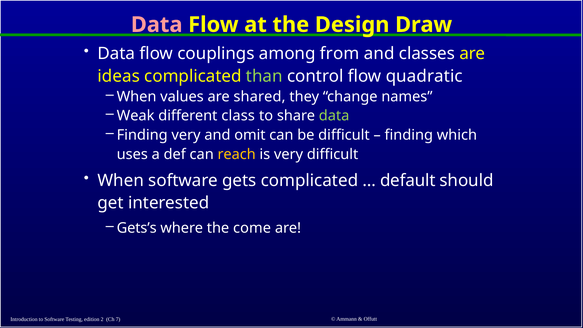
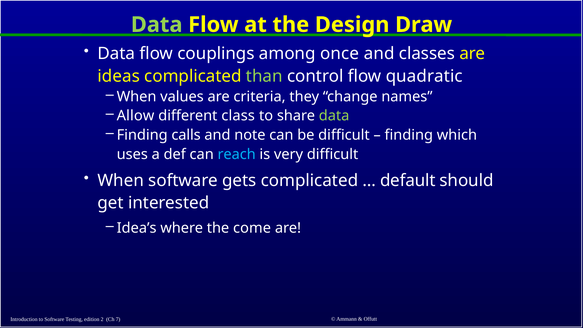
Data colour: pink -> light green (157, 25)
from: from -> once (340, 54)
shared: shared -> criteria (260, 97)
Weak: Weak -> Allow (136, 116)
Finding very: very -> calls (186, 135)
omit: omit -> note (250, 135)
reach colour: yellow -> light blue (237, 154)
Gets’s: Gets’s -> Idea’s (137, 228)
